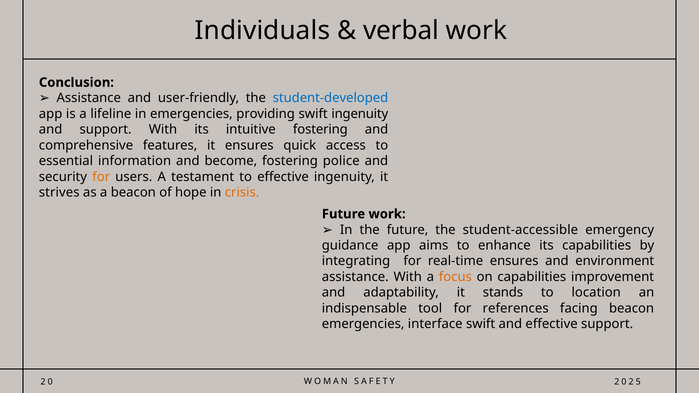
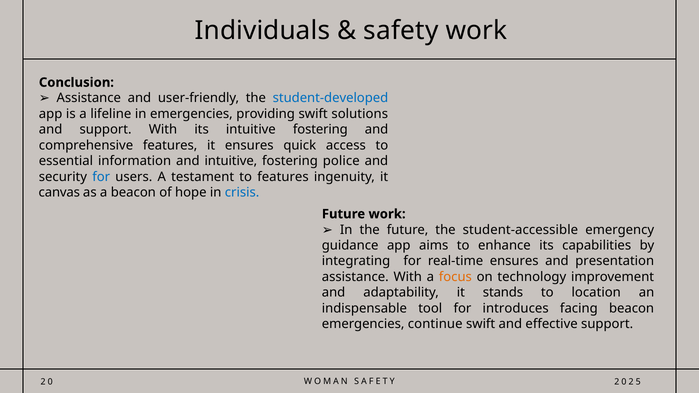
verbal: verbal -> safety (401, 31)
swift ingenuity: ingenuity -> solutions (360, 114)
and become: become -> intuitive (231, 161)
for colour: orange -> blue (101, 177)
to effective: effective -> features (283, 177)
strives: strives -> canvas (59, 193)
crisis colour: orange -> blue (242, 193)
environment: environment -> presentation (615, 261)
on capabilities: capabilities -> technology (532, 277)
references: references -> introduces (516, 308)
interface: interface -> continue (435, 324)
